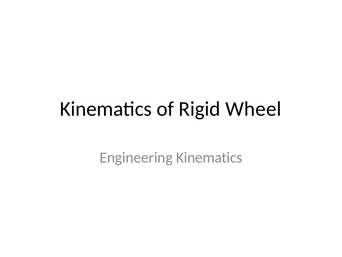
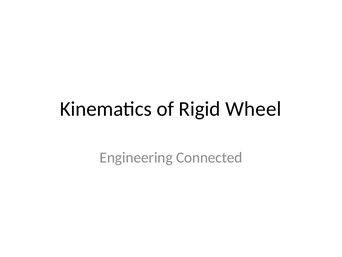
Engineering Kinematics: Kinematics -> Connected (209, 157)
